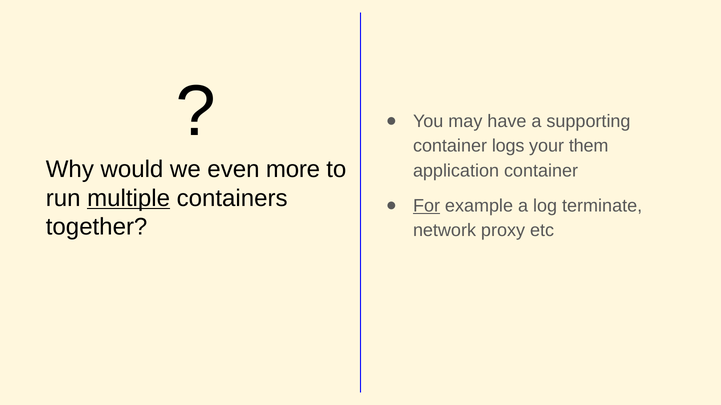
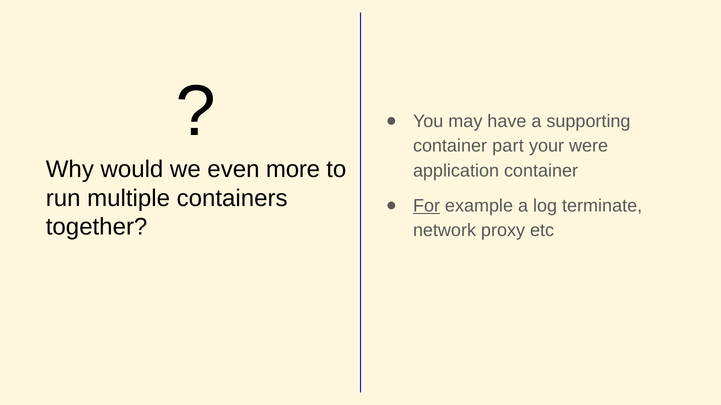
logs: logs -> part (508, 146)
them: them -> were (589, 146)
multiple underline: present -> none (129, 198)
